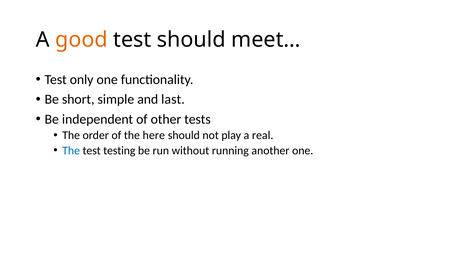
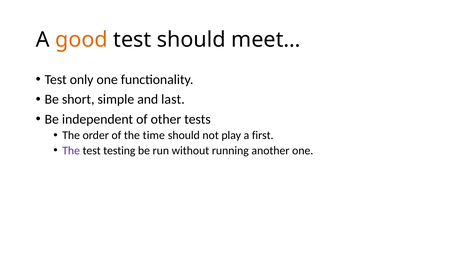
here: here -> time (154, 135)
real: real -> first (263, 135)
The colour: blue -> purple (71, 150)
